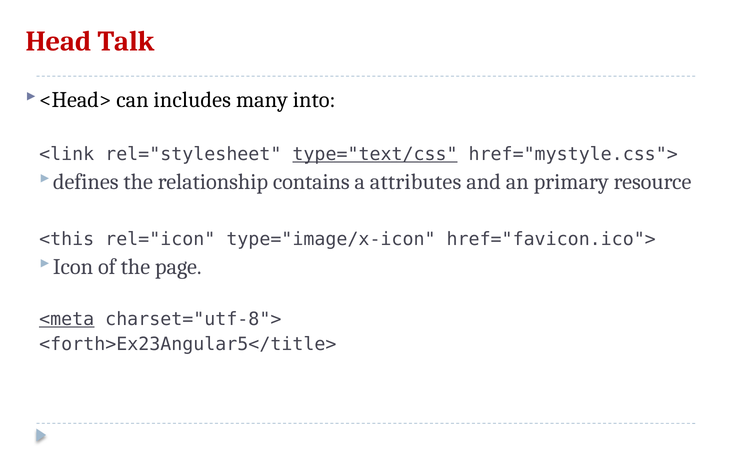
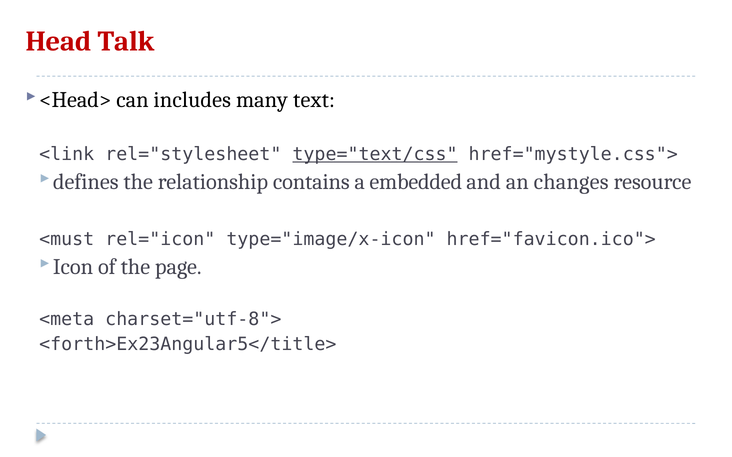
into: into -> text (314, 100)
attributes: attributes -> embedded (416, 182)
primary: primary -> changes (571, 182)
<this: <this -> <must (67, 239)
<meta underline: present -> none (67, 319)
